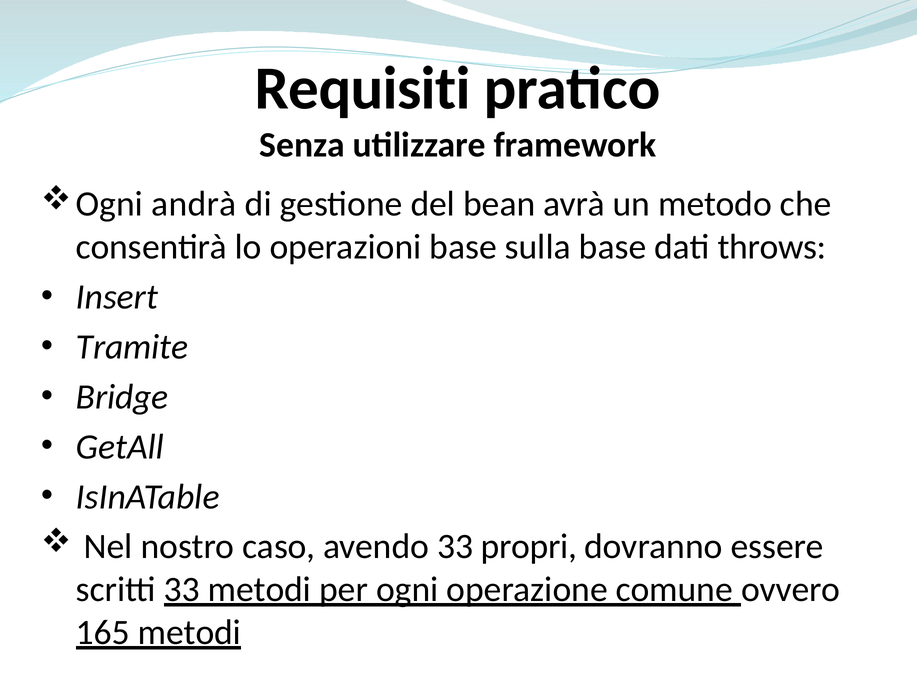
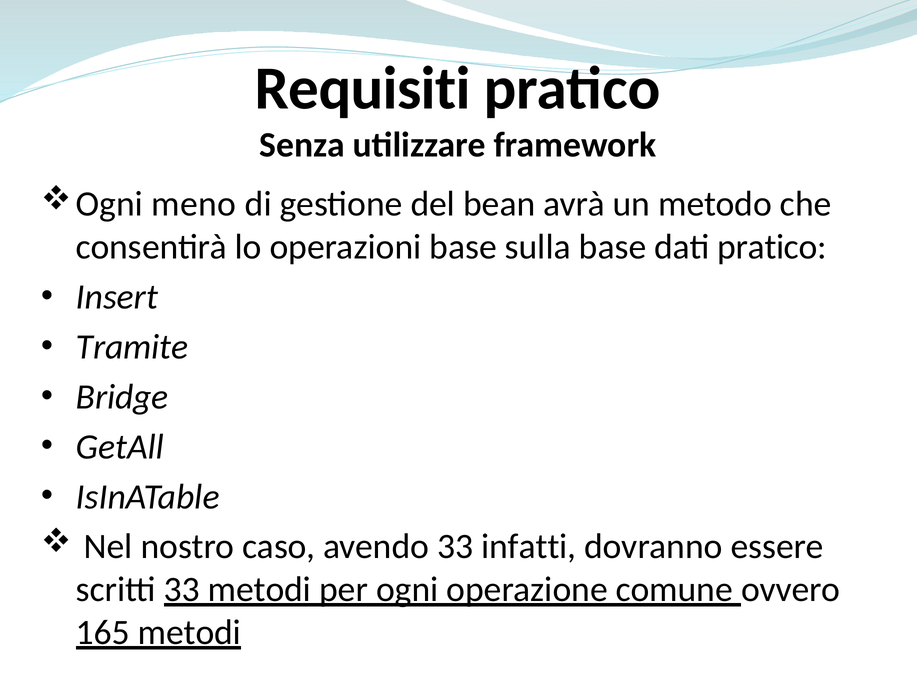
andrà: andrà -> meno (194, 204)
dati throws: throws -> pratico (772, 247)
propri: propri -> infatti (529, 547)
